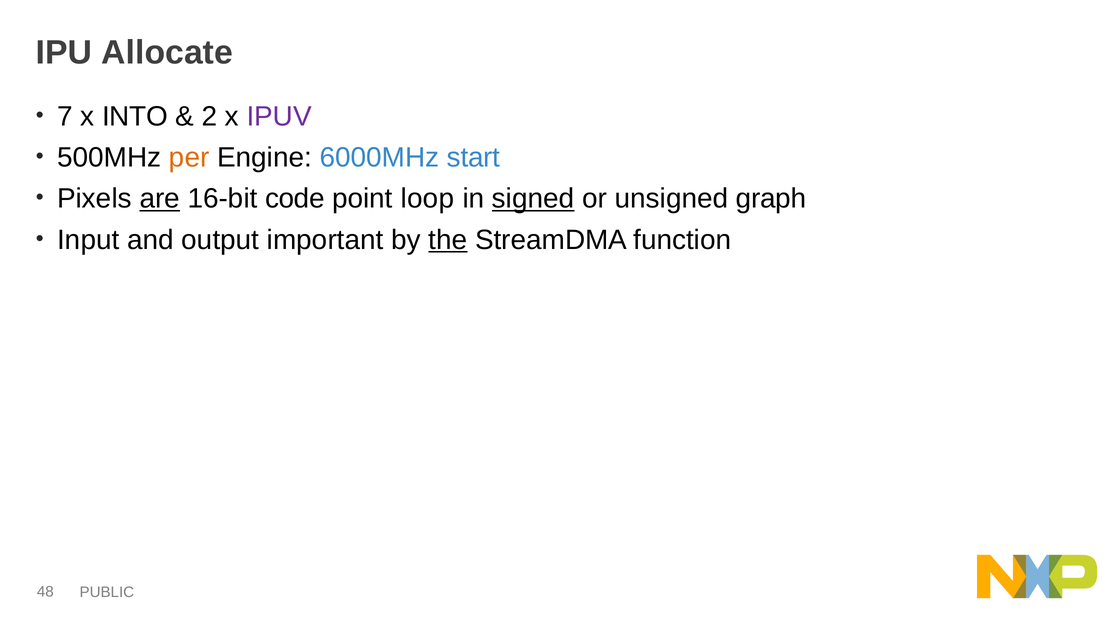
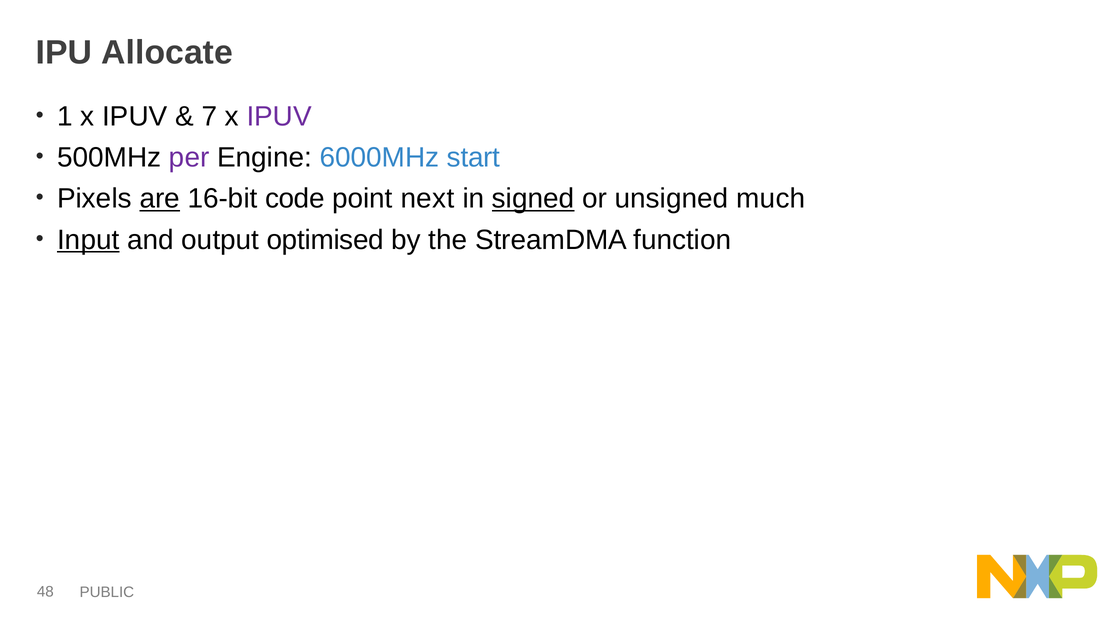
7: 7 -> 1 (65, 116)
INTO: INTO -> IPUV (135, 116)
2: 2 -> 7 (209, 116)
per colour: orange -> purple (189, 158)
loop: loop -> next (427, 199)
graph: graph -> much (771, 199)
Input underline: none -> present (88, 240)
important: important -> optimised (325, 240)
the underline: present -> none (448, 240)
